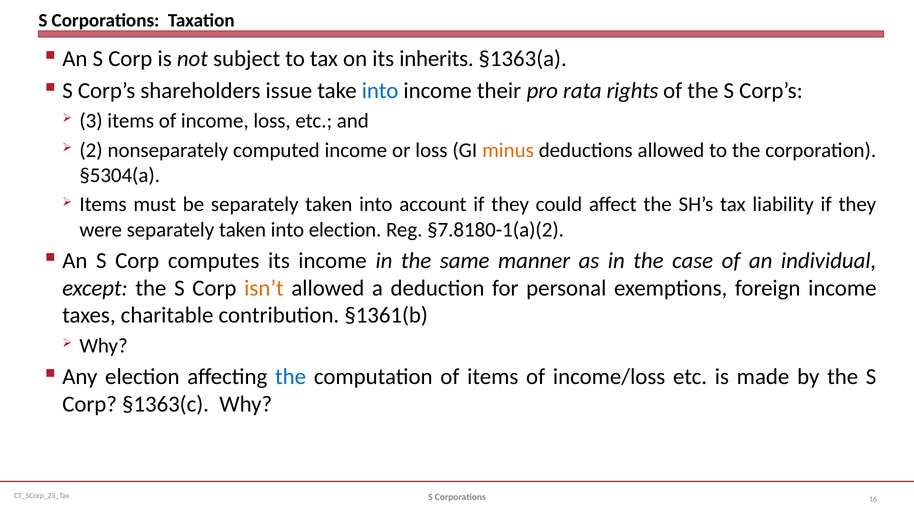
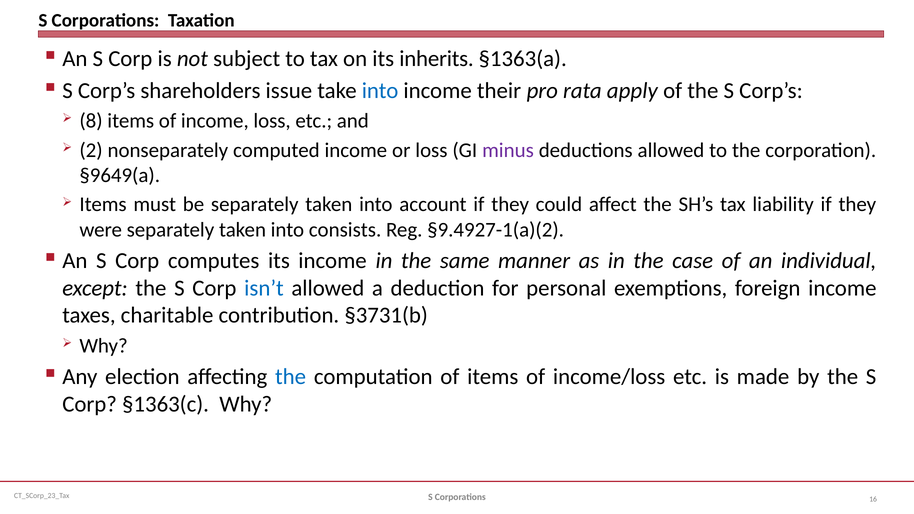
rights: rights -> apply (632, 91)
3: 3 -> 8 (91, 121)
minus colour: orange -> purple (508, 150)
§5304(a: §5304(a -> §9649(a (120, 175)
into election: election -> consists (345, 230)
§7.8180-1(a)(2: §7.8180-1(a)(2 -> §9.4927-1(a)(2 (496, 230)
isn’t colour: orange -> blue (264, 288)
§1361(b: §1361(b -> §3731(b (386, 316)
